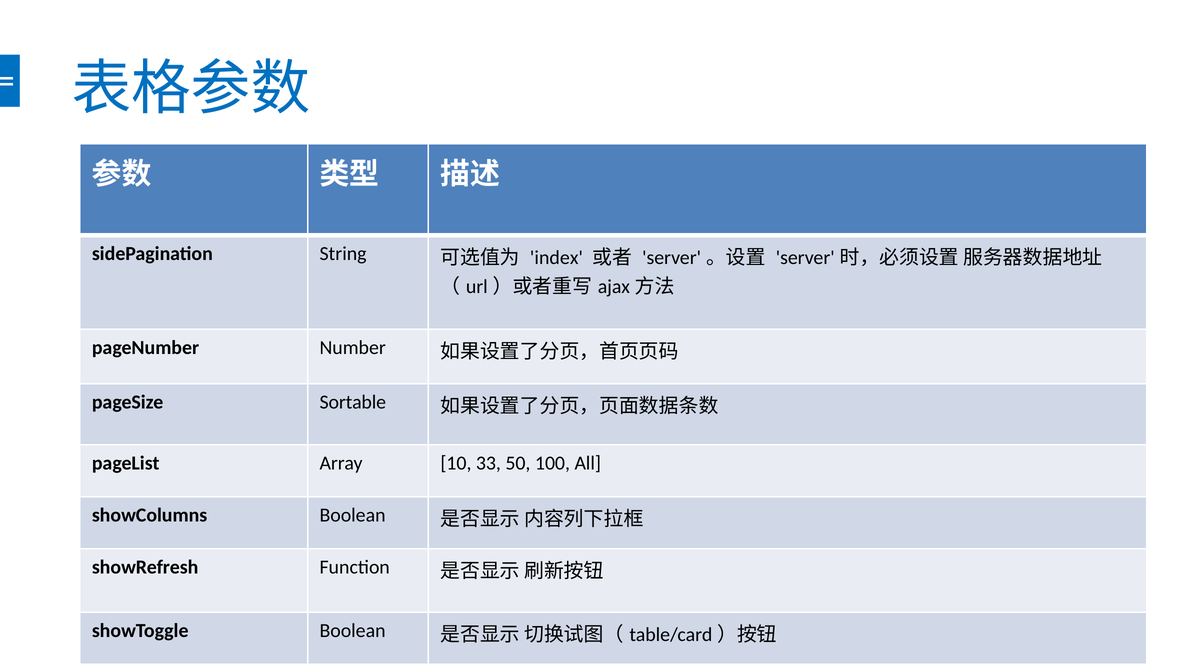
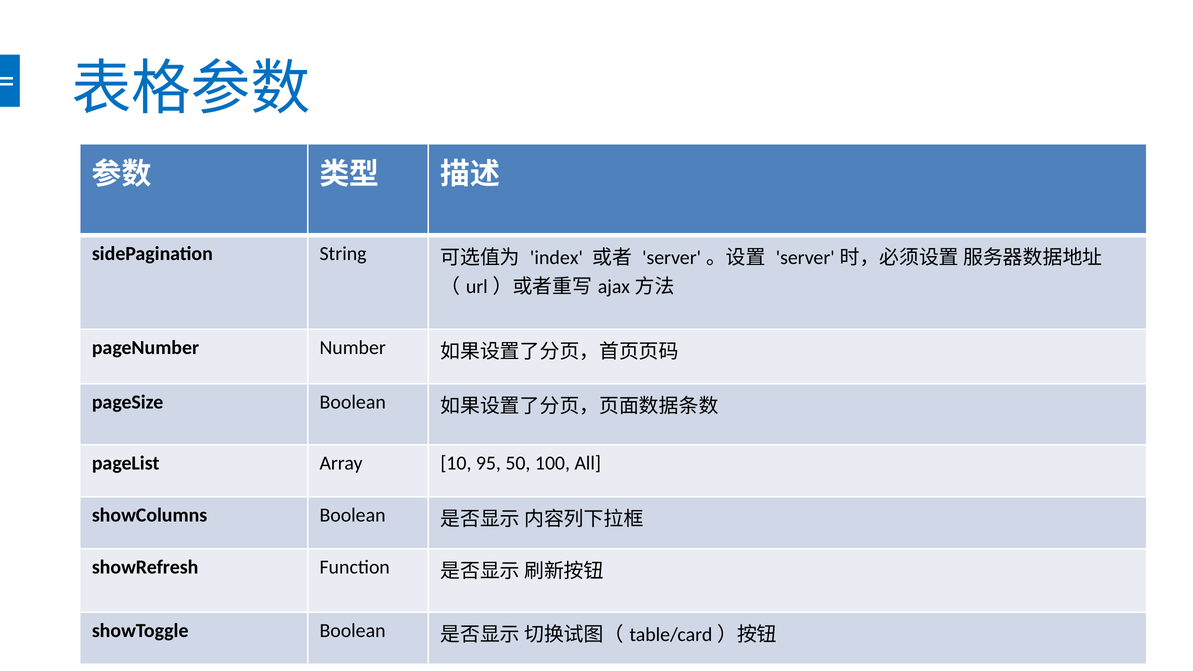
pageSize Sortable: Sortable -> Boolean (353, 402)
33: 33 -> 95 (488, 463)
